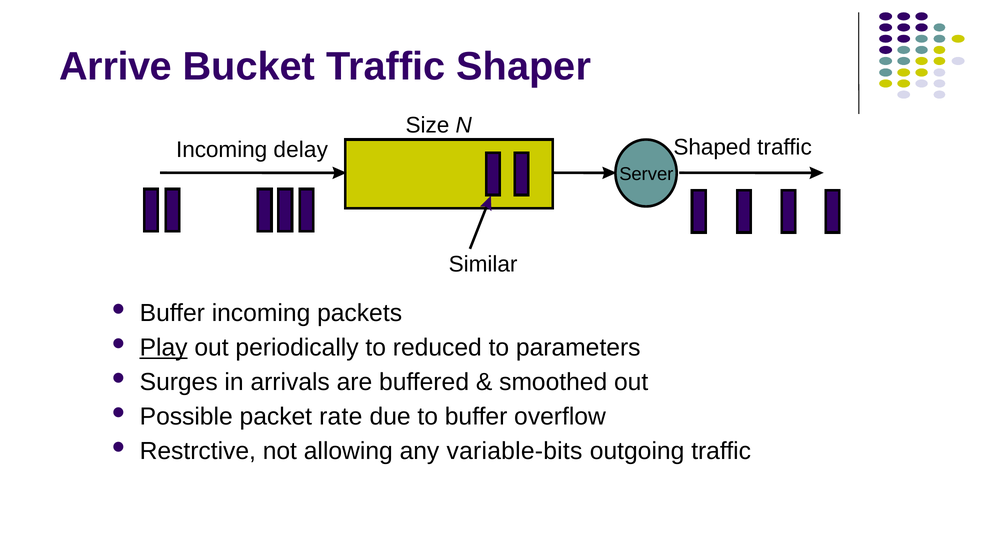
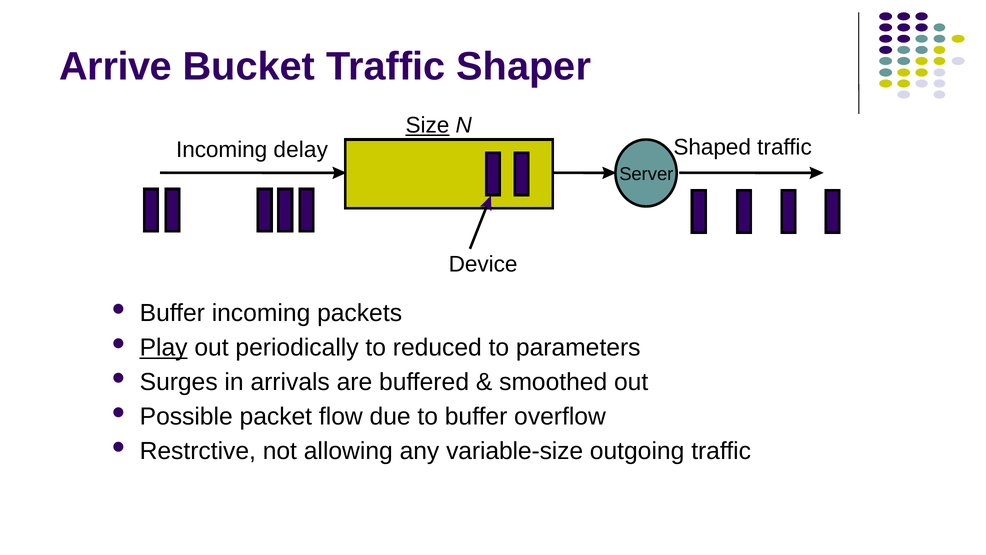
Size underline: none -> present (427, 125)
Similar: Similar -> Device (483, 264)
rate: rate -> flow (341, 416)
variable-bits: variable-bits -> variable-size (515, 451)
